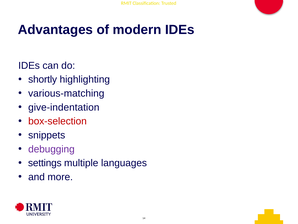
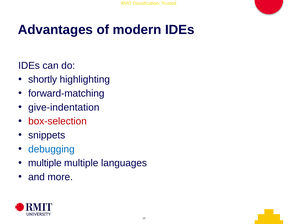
various-matching: various-matching -> forward-matching (66, 93)
debugging colour: purple -> blue (51, 149)
settings: settings -> multiple (45, 163)
